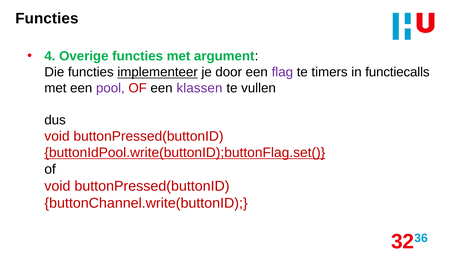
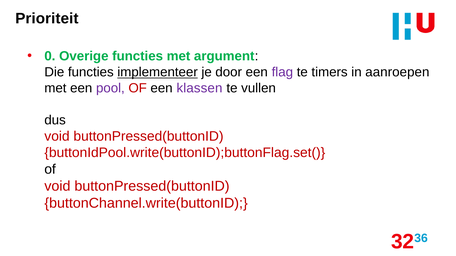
Functies: Functies -> Prioriteit (47, 19)
4: 4 -> 0 (50, 56)
functiecalls: functiecalls -> aanroepen (397, 72)
buttonIdPool.write(buttonID);buttonFlag.set( underline: present -> none (185, 153)
